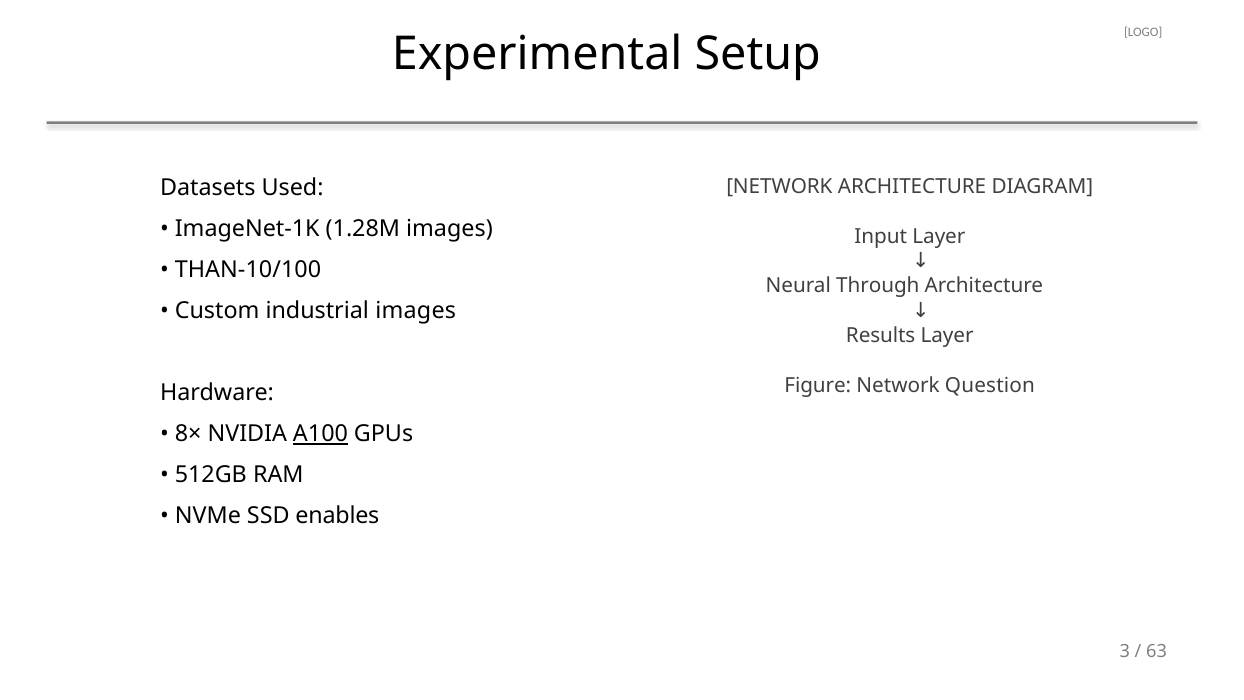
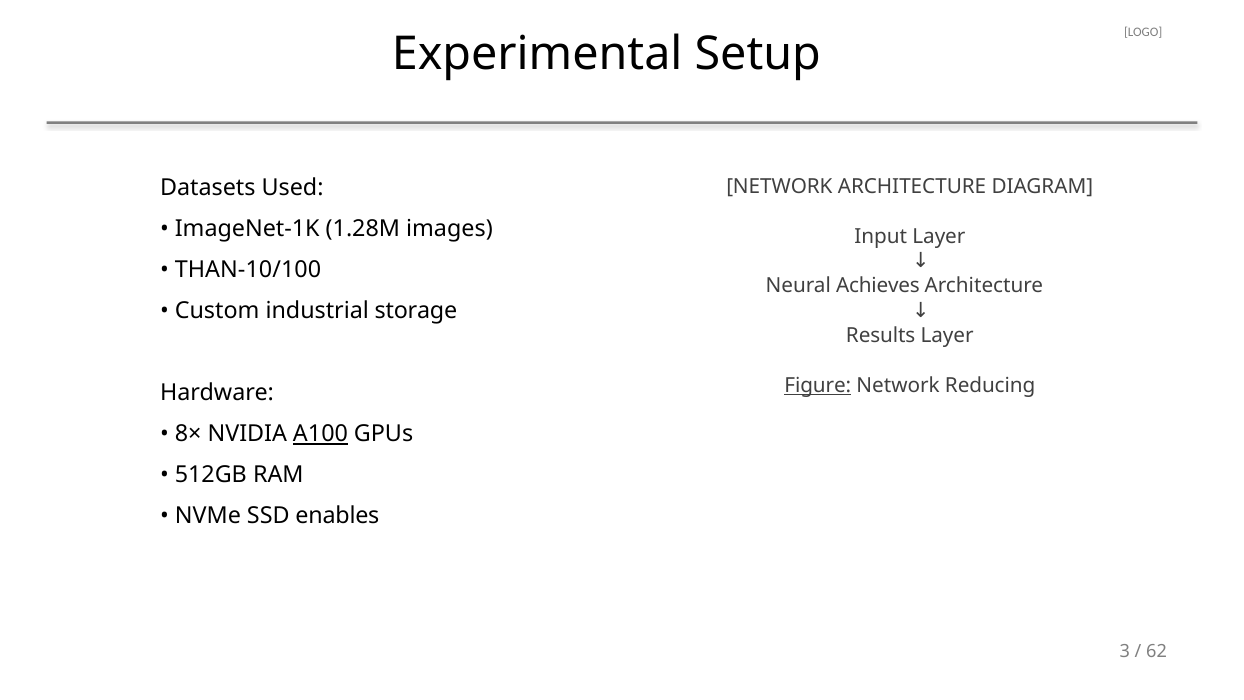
Through: Through -> Achieves (878, 286)
industrial images: images -> storage (416, 311)
Figure underline: none -> present (818, 385)
Question: Question -> Reducing (990, 385)
63: 63 -> 62 (1157, 651)
